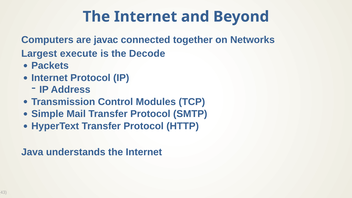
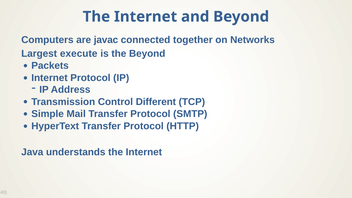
the Decode: Decode -> Beyond (147, 53)
Modules: Modules -> Different (156, 102)
